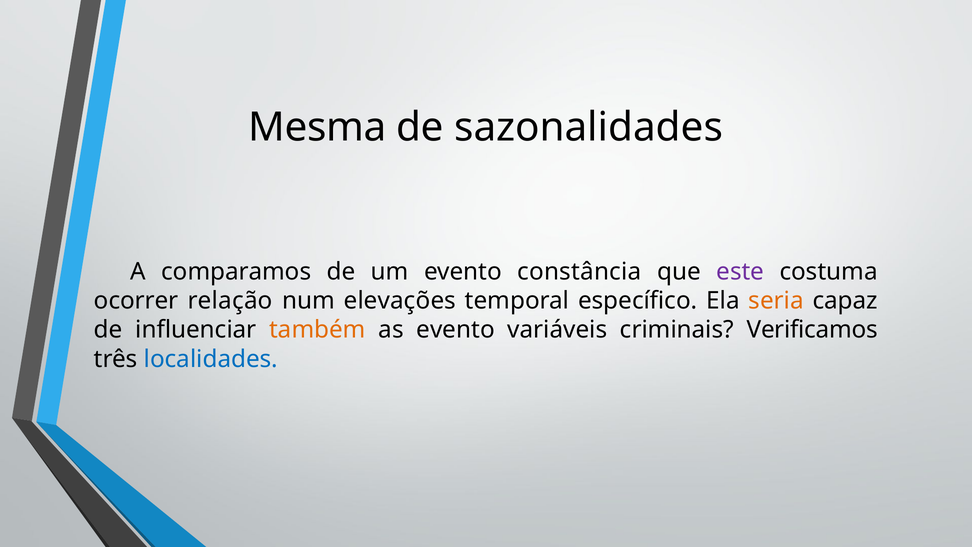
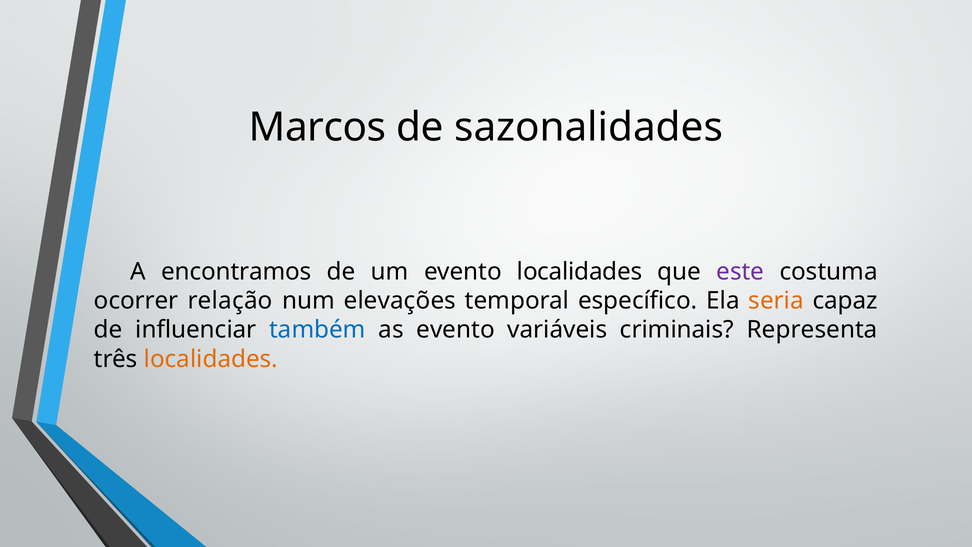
Mesma: Mesma -> Marcos (317, 127)
comparamos: comparamos -> encontramos (236, 271)
evento constância: constância -> localidades (580, 271)
também colour: orange -> blue (317, 330)
Verificamos: Verificamos -> Representa (812, 330)
localidades colour: blue -> orange (211, 359)
